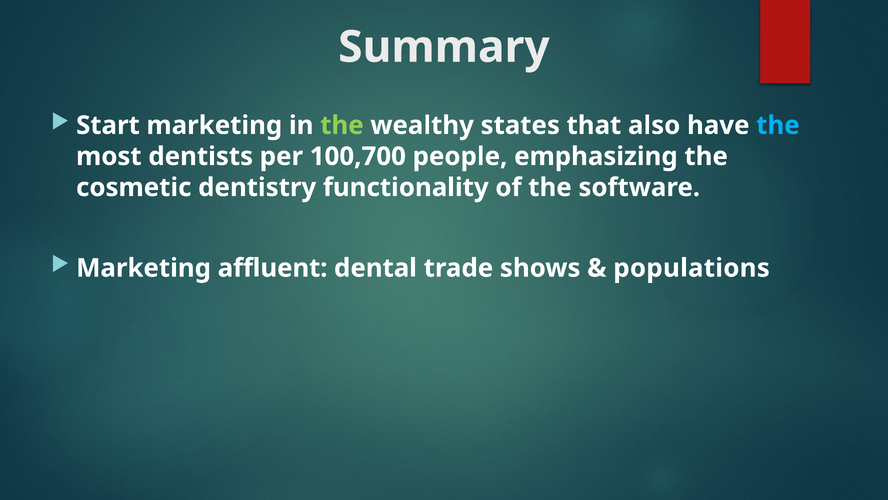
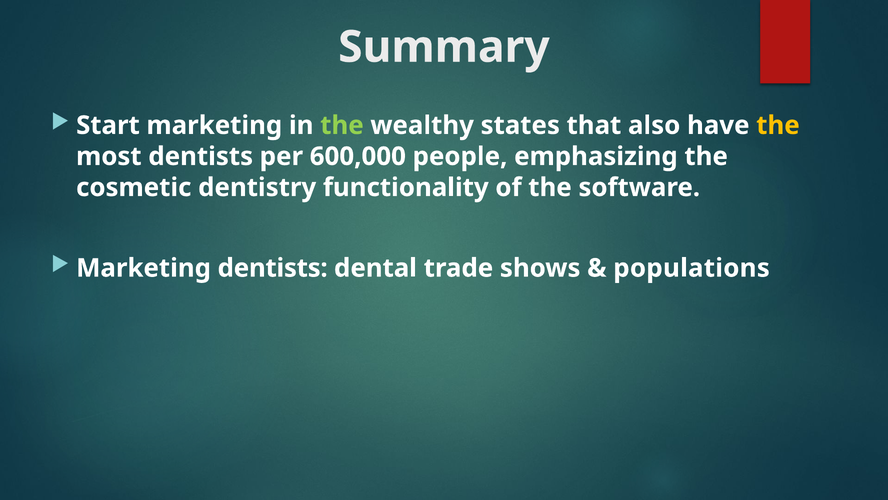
the colour: light blue -> yellow (778, 125)
100,700: 100,700 -> 600,000 (358, 156)
Marketing affluent: affluent -> dentists (273, 268)
